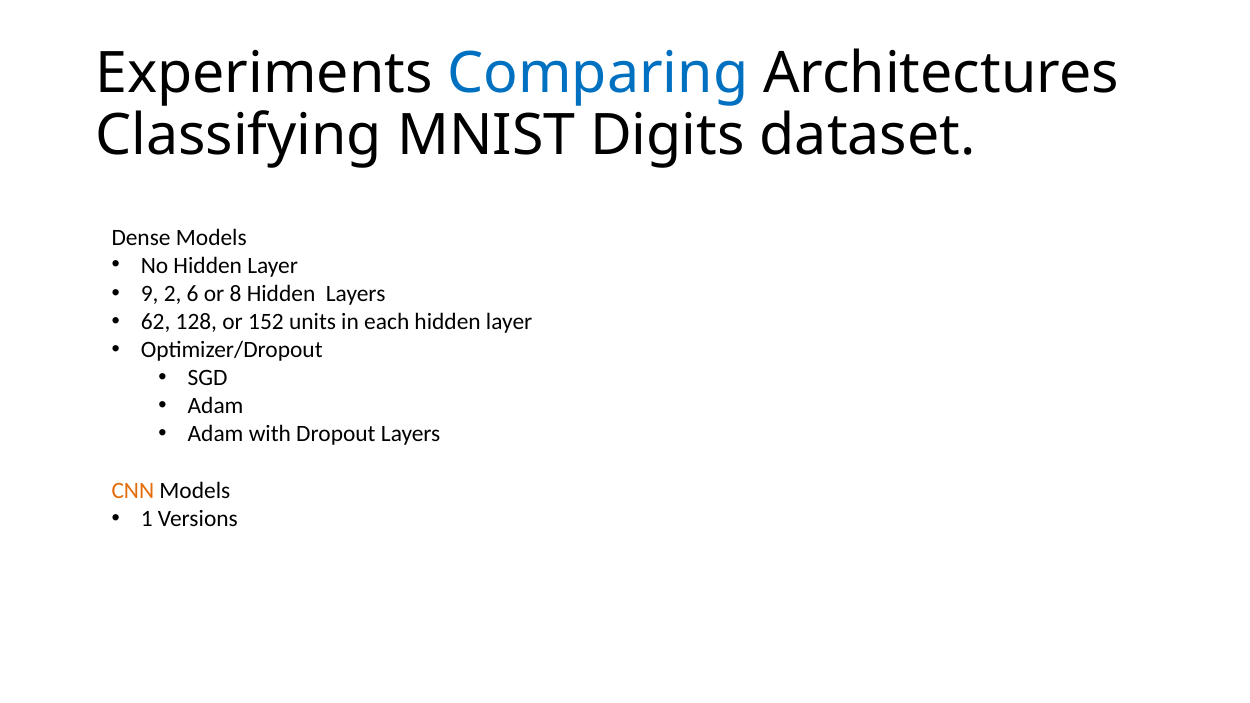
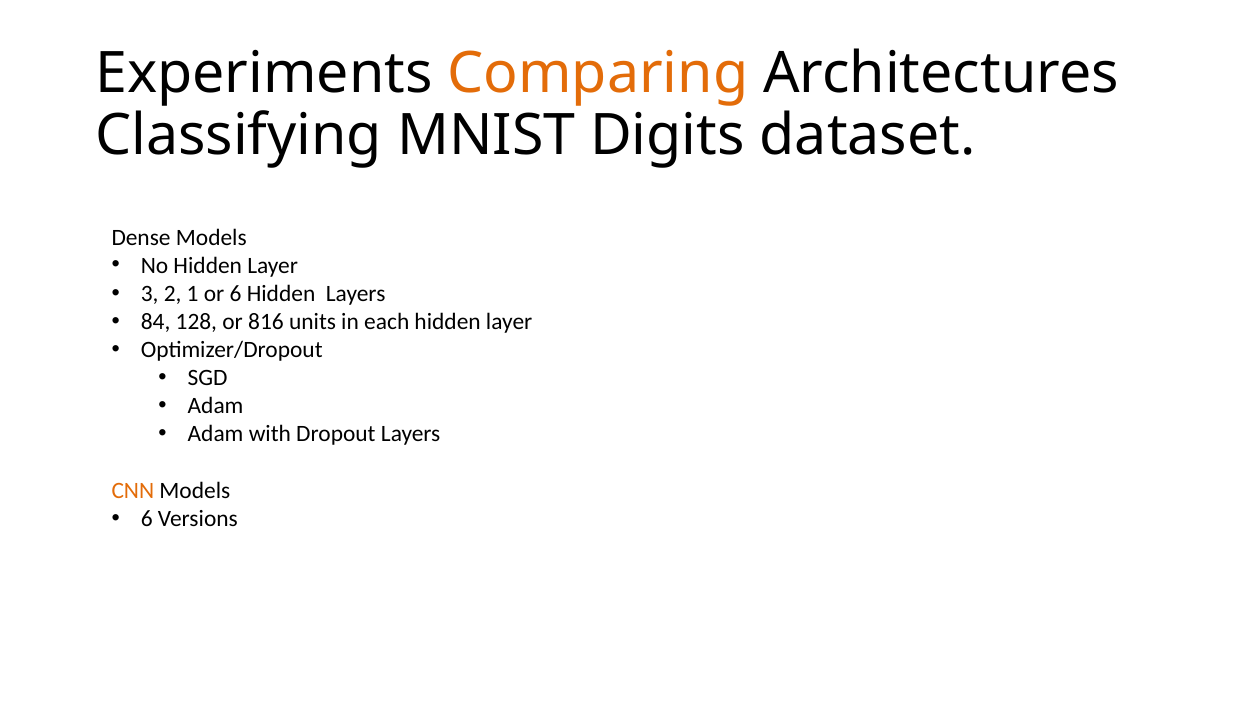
Comparing colour: blue -> orange (598, 74)
9: 9 -> 3 (150, 294)
6: 6 -> 1 (193, 294)
or 8: 8 -> 6 (236, 294)
62: 62 -> 84 (156, 322)
152: 152 -> 816 (266, 322)
1: 1 -> 6 (147, 519)
